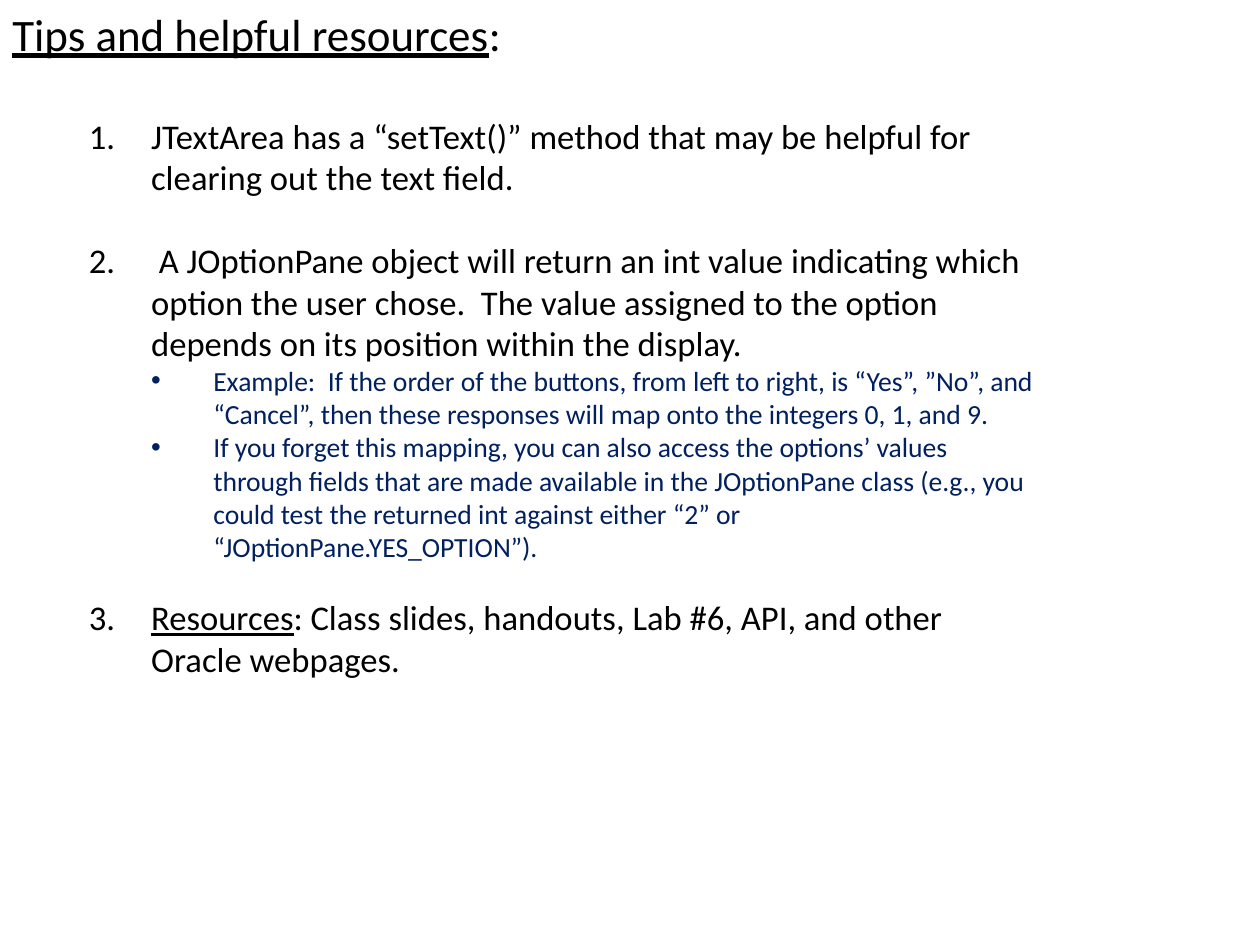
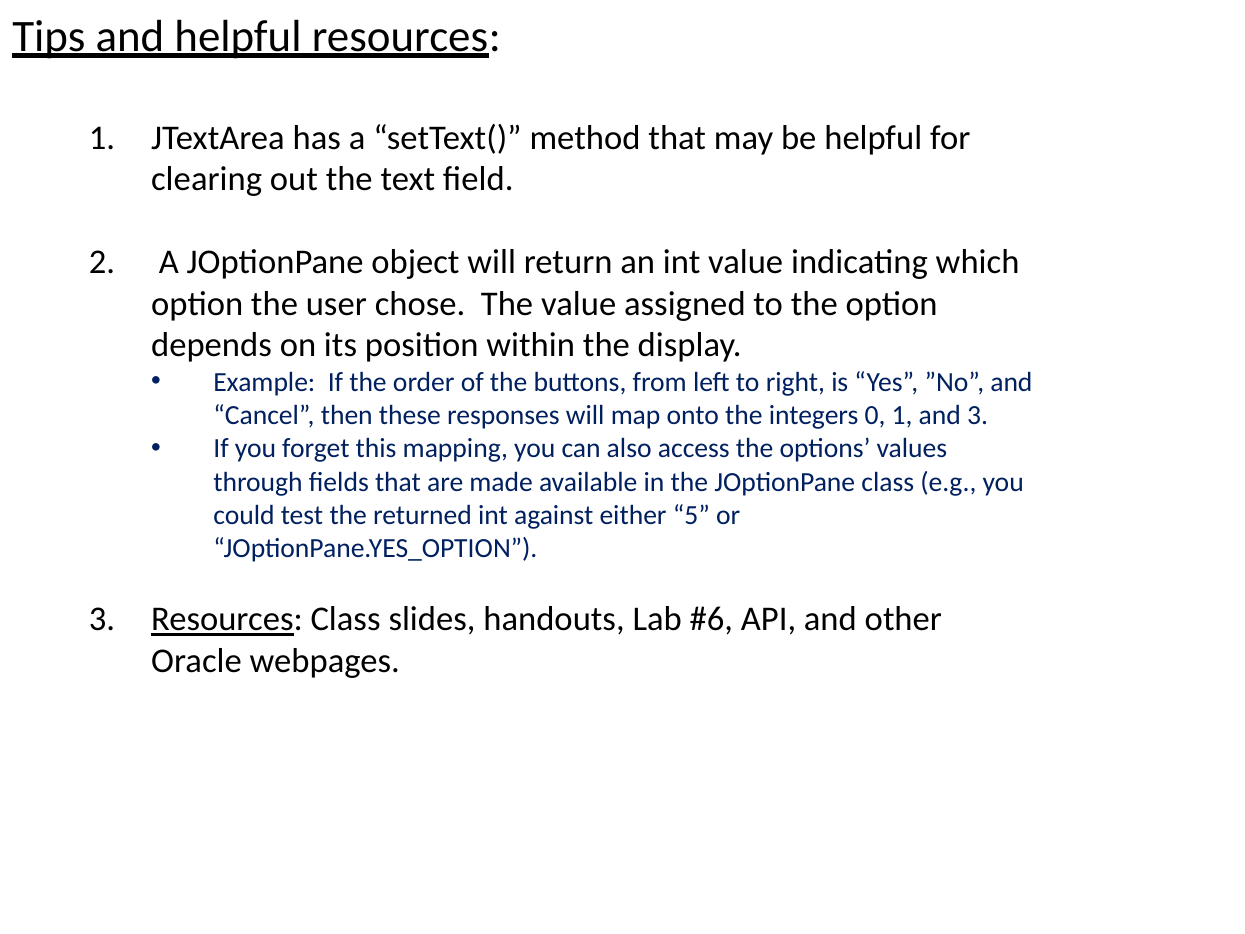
and 9: 9 -> 3 (978, 416)
either 2: 2 -> 5 (691, 515)
